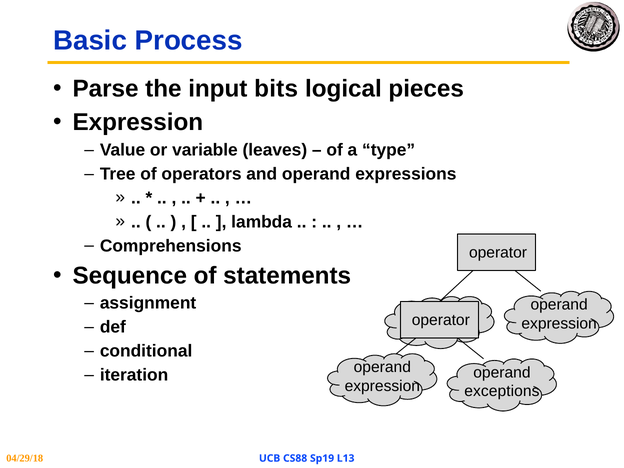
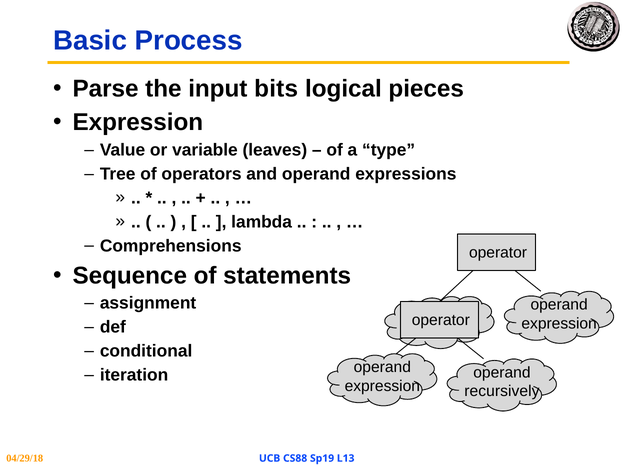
exceptions: exceptions -> recursively (502, 391)
